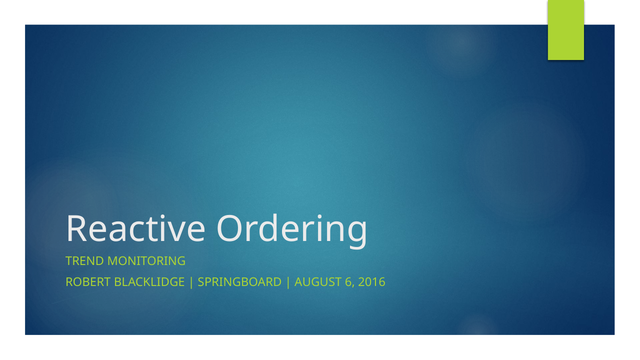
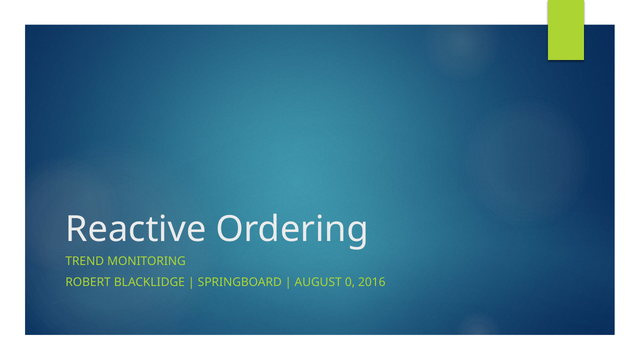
6: 6 -> 0 (350, 282)
